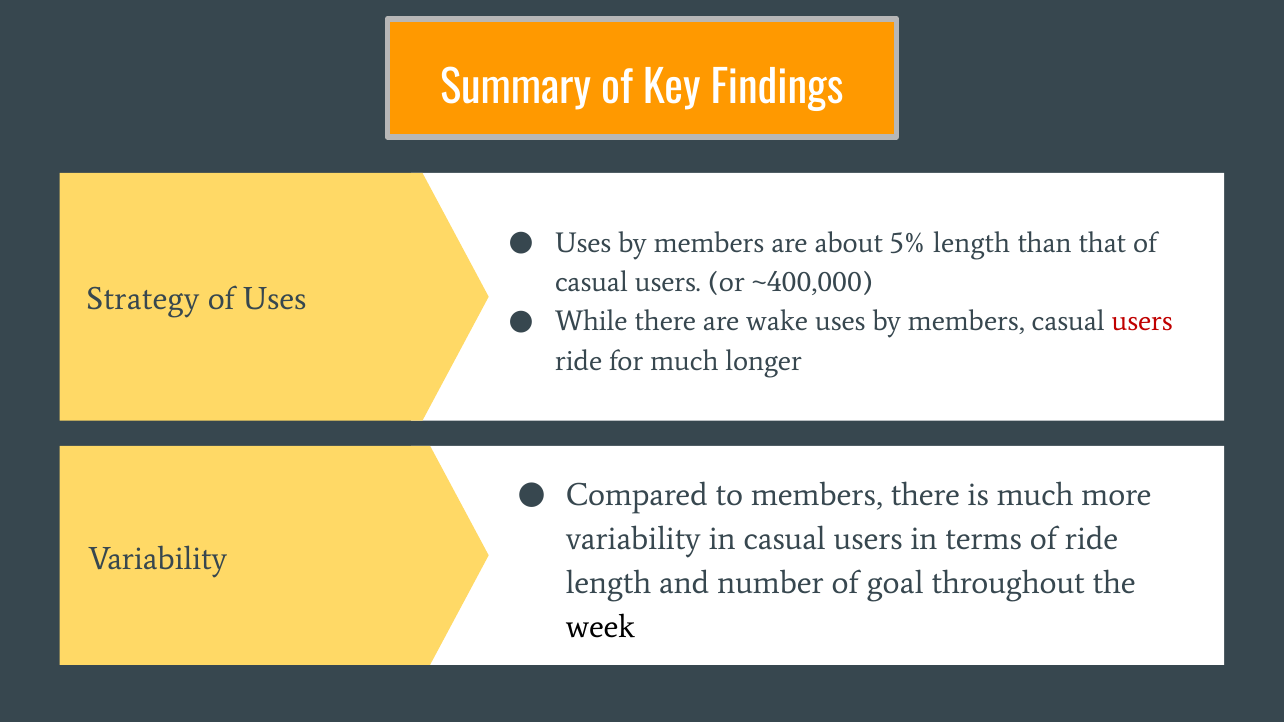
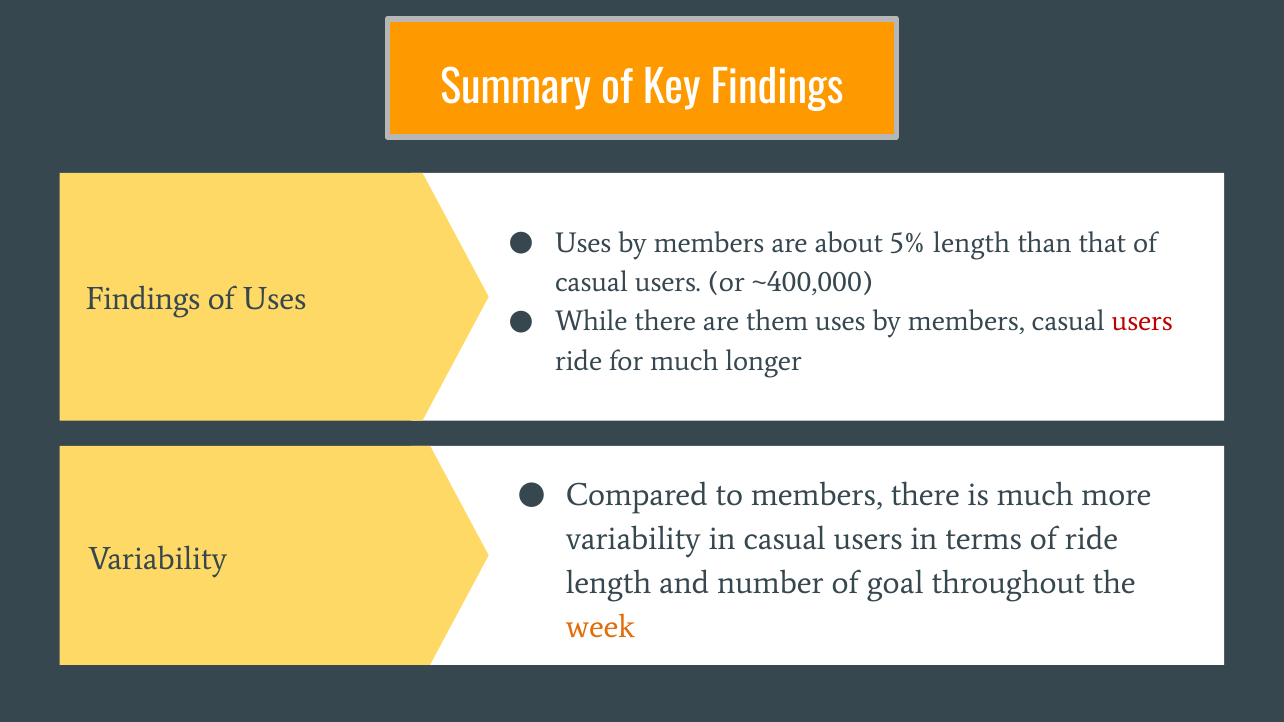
Strategy: Strategy -> Findings (143, 299)
wake: wake -> them (777, 322)
week colour: black -> orange (600, 628)
